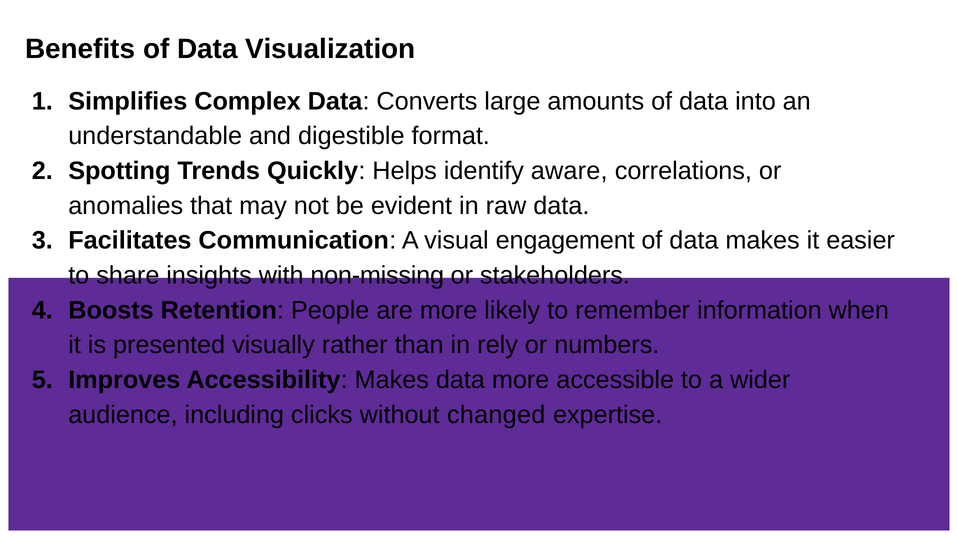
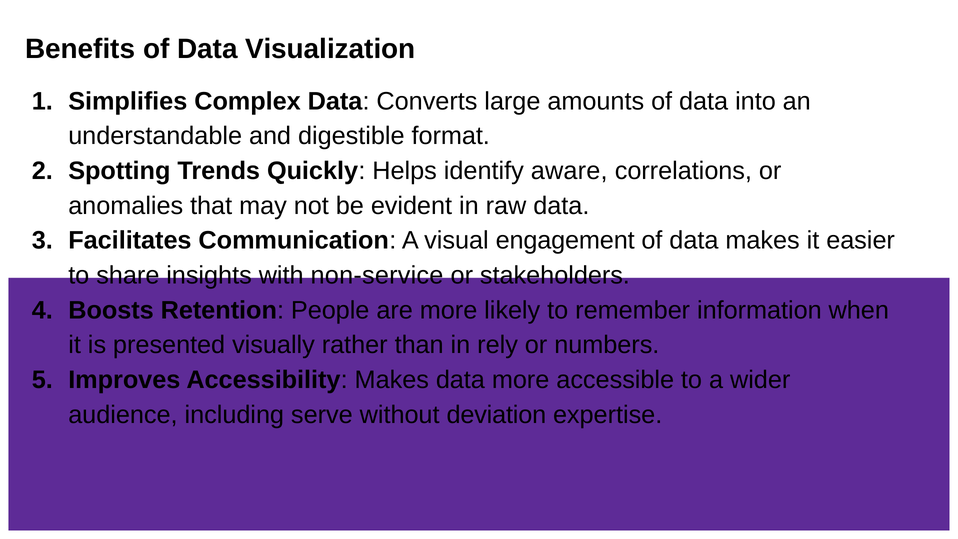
non-missing: non-missing -> non-service (377, 275)
clicks: clicks -> serve (322, 415)
changed: changed -> deviation (496, 415)
